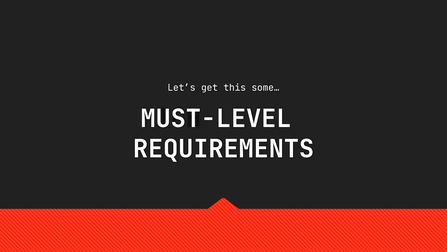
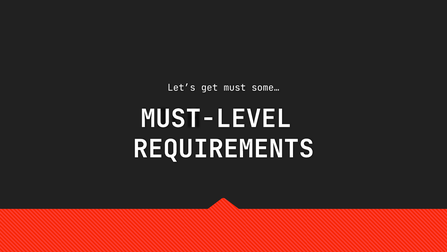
this: this -> must (235, 87)
